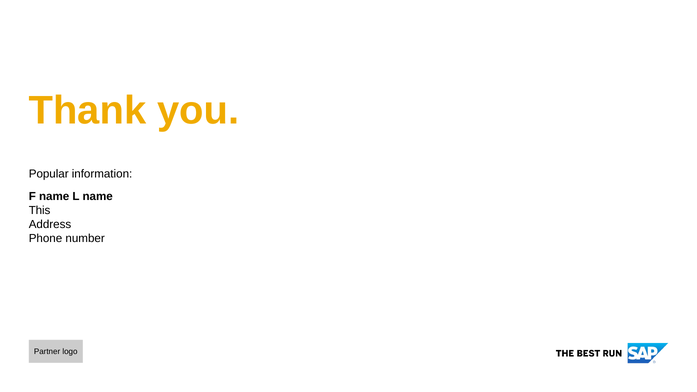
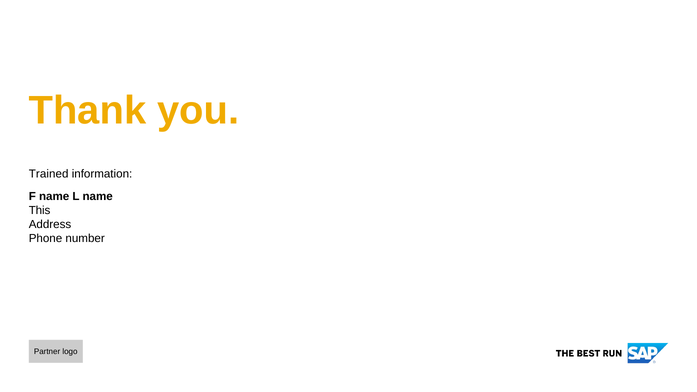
Popular: Popular -> Trained (49, 174)
